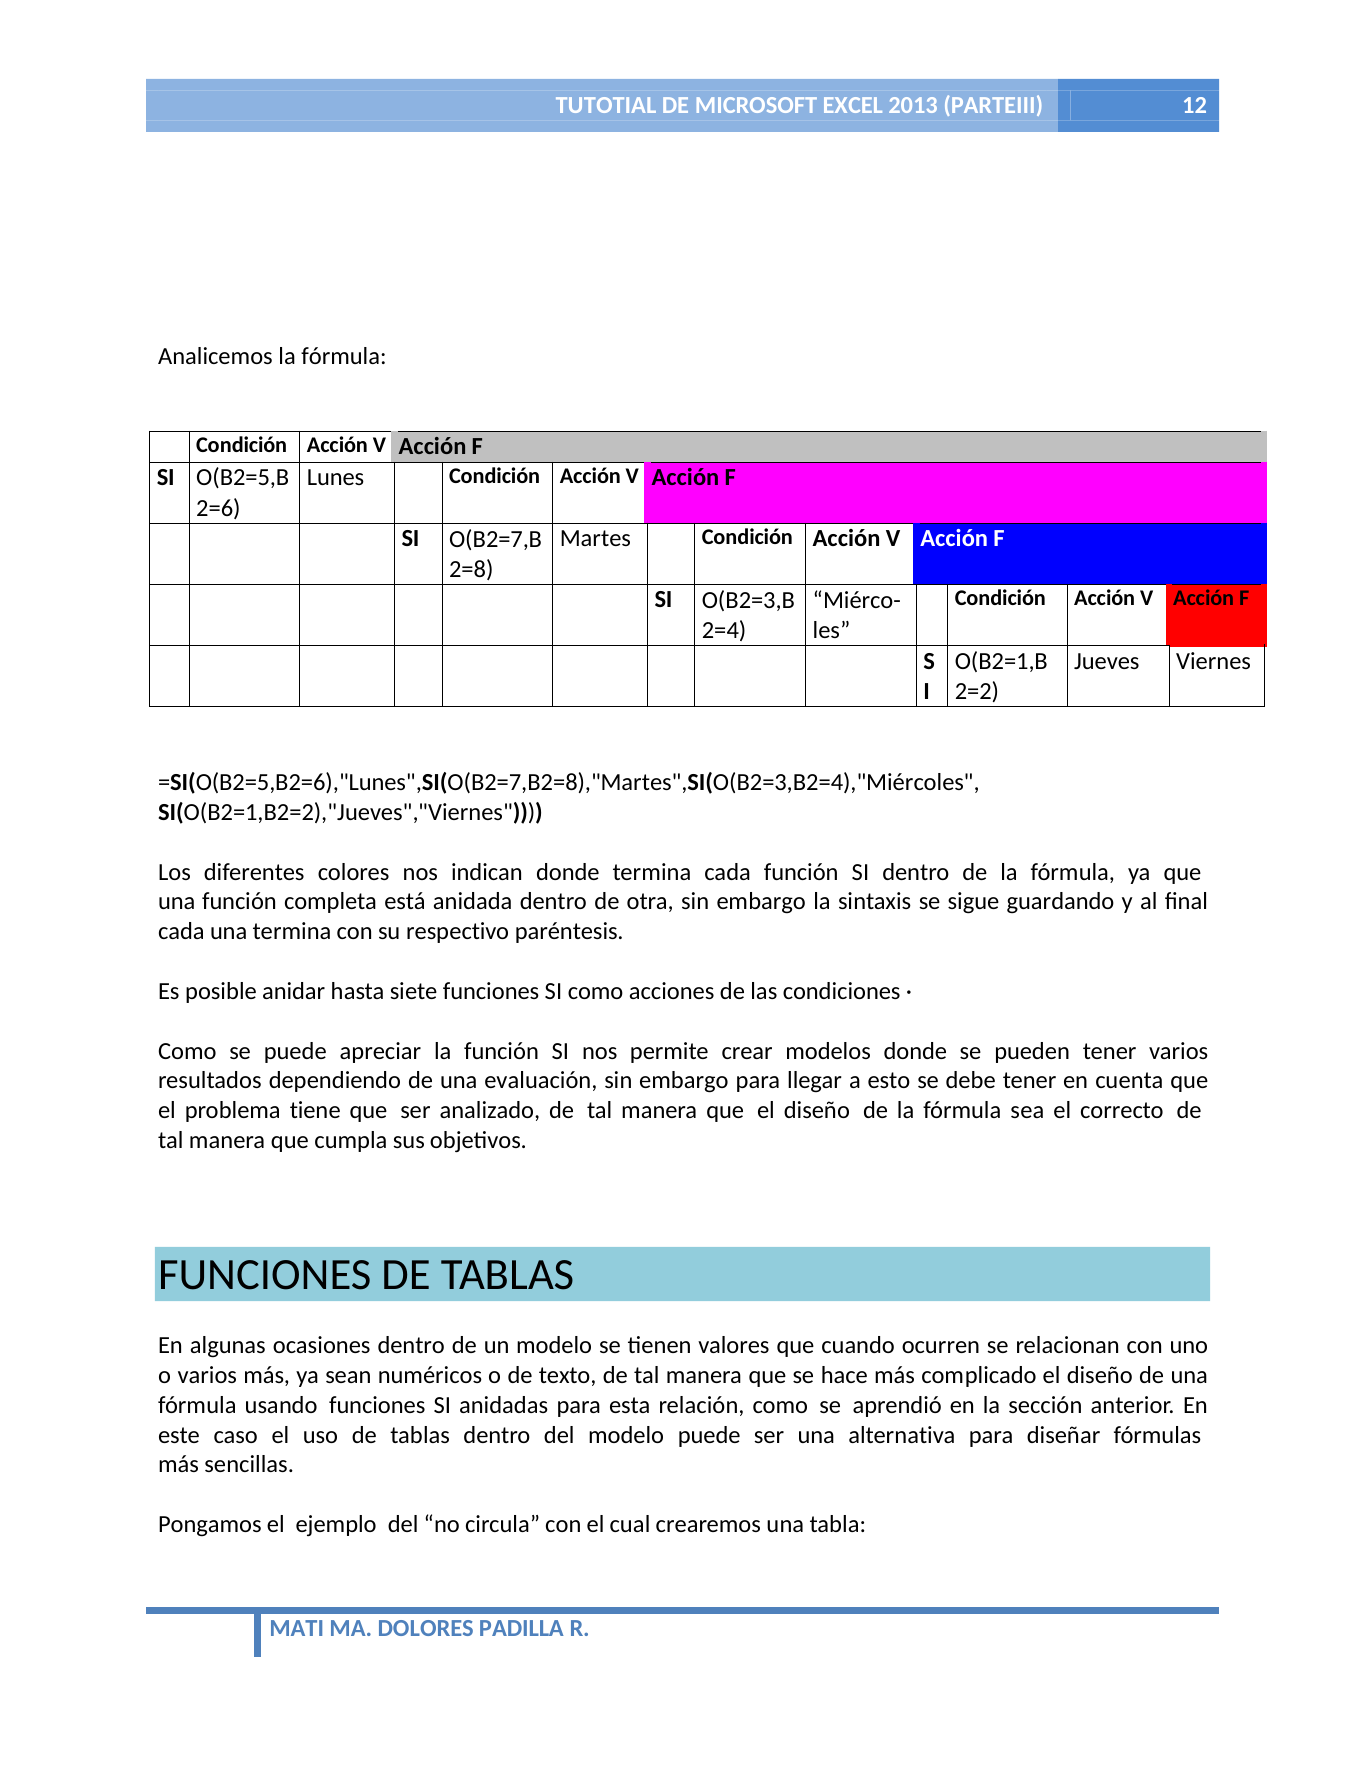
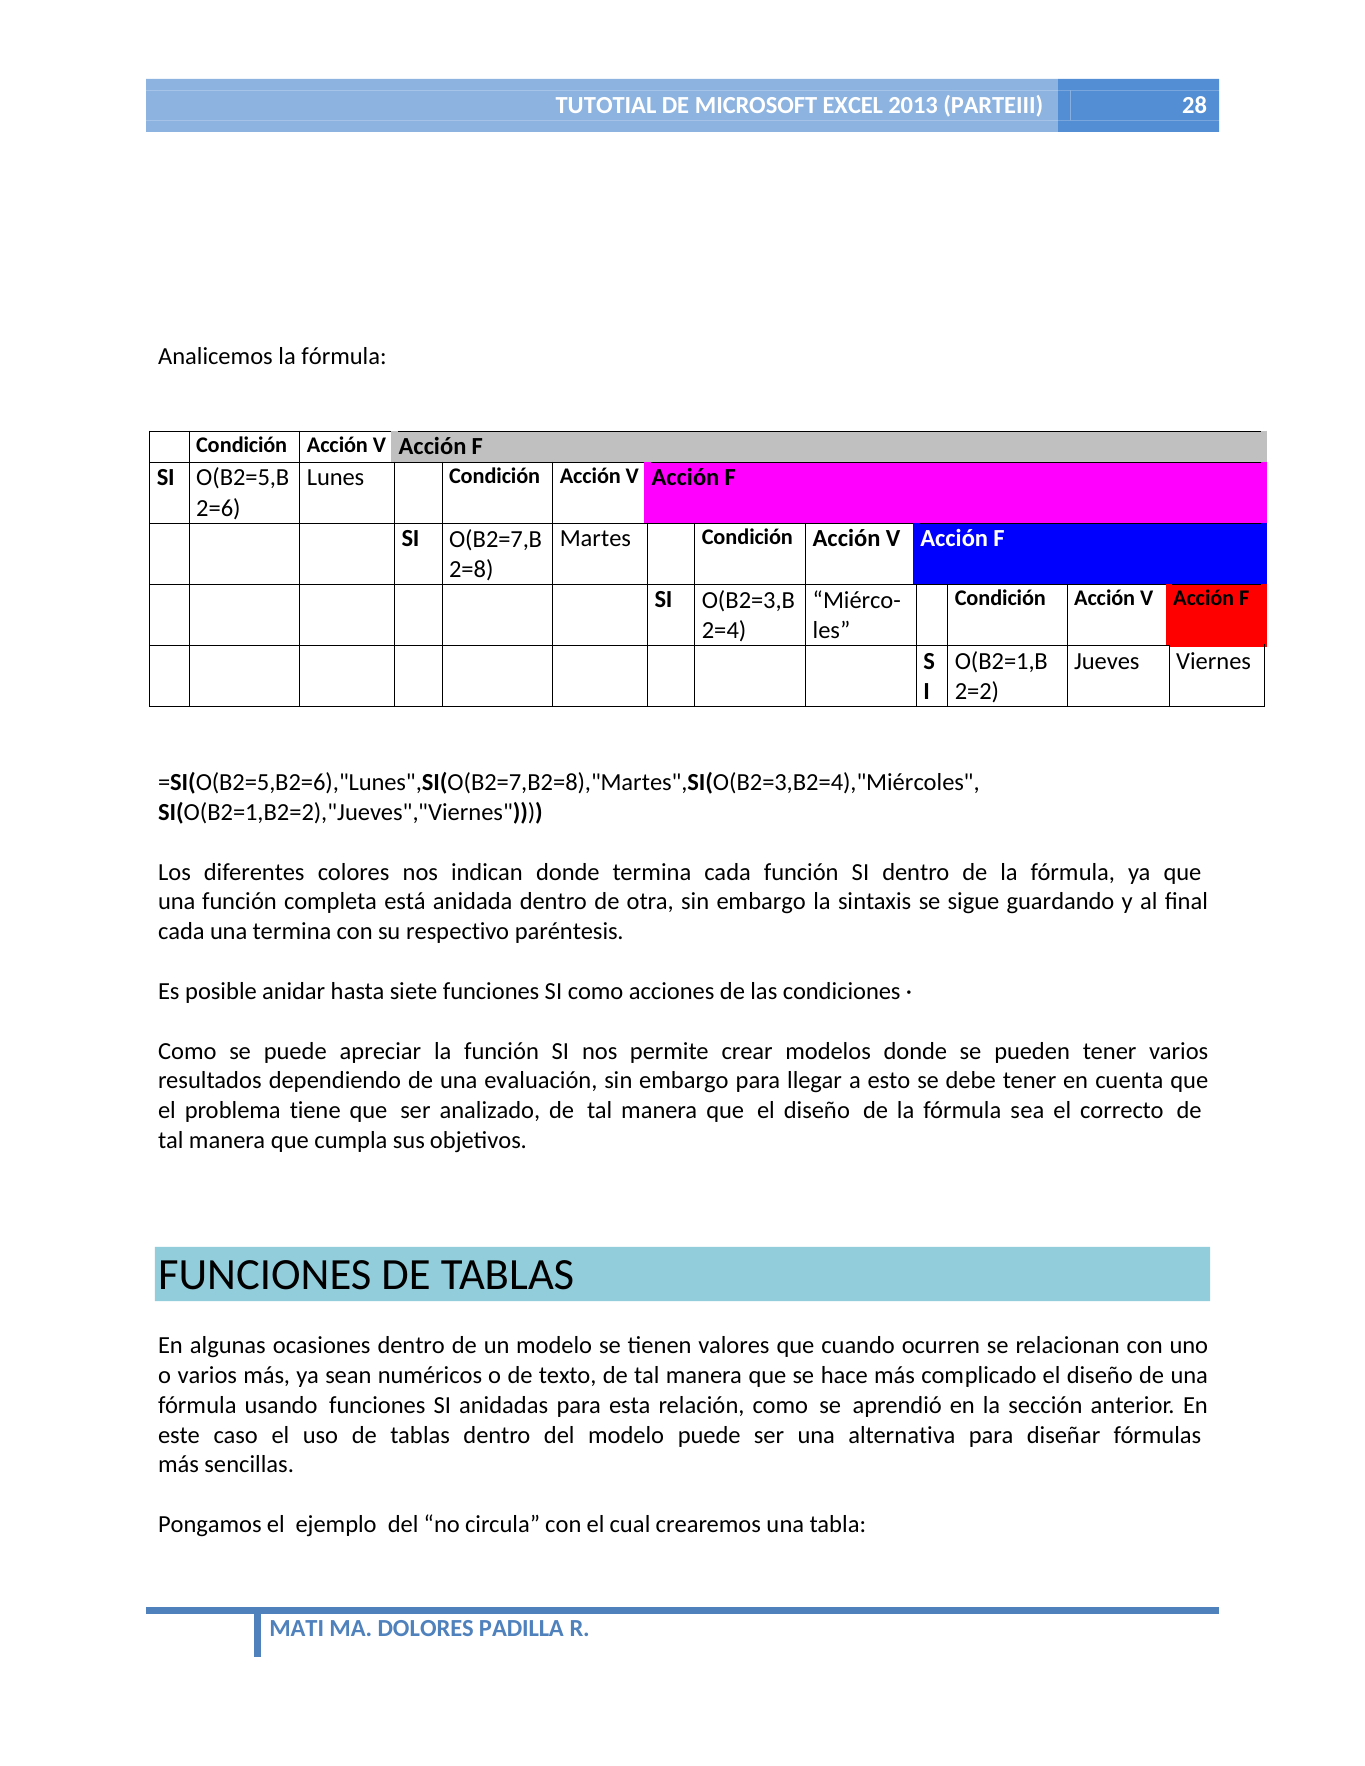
12: 12 -> 28 (1195, 105)
